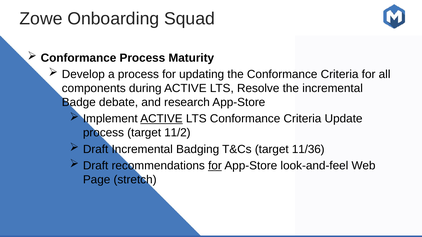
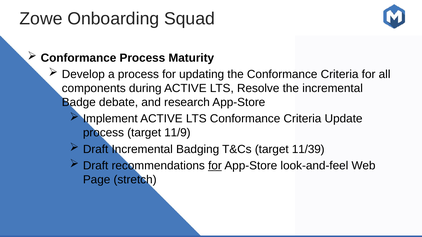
ACTIVE underline: present -> none (161, 119)
11/2: 11/2 -> 11/9 (177, 133)
11/36: 11/36 -> 11/39 (308, 149)
